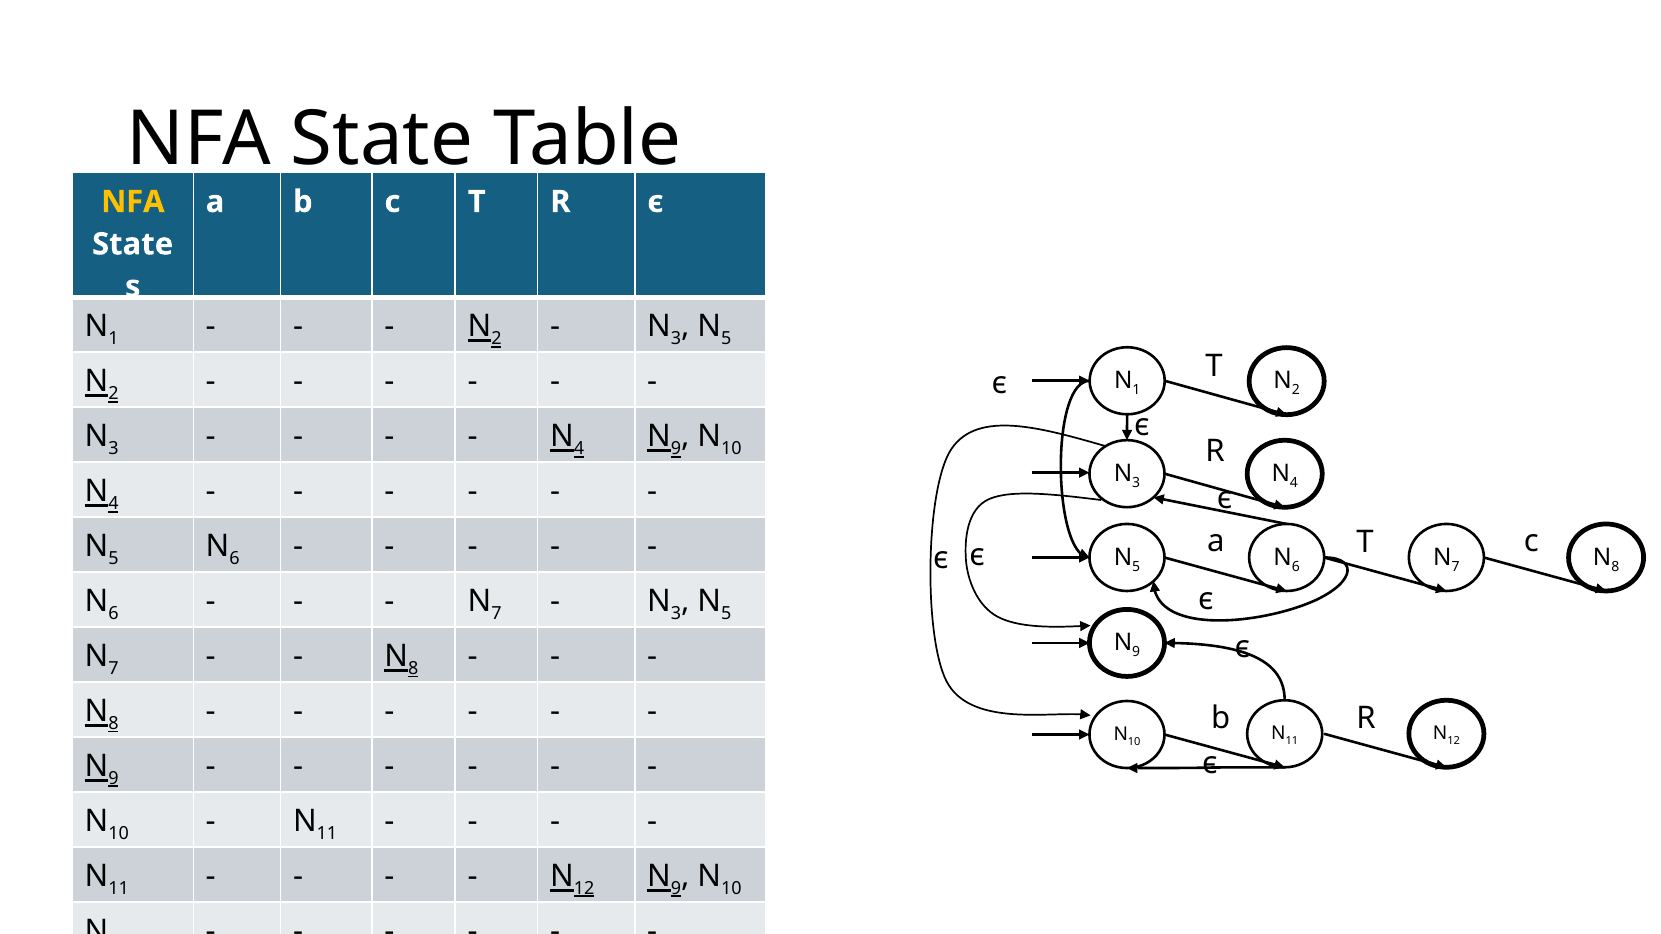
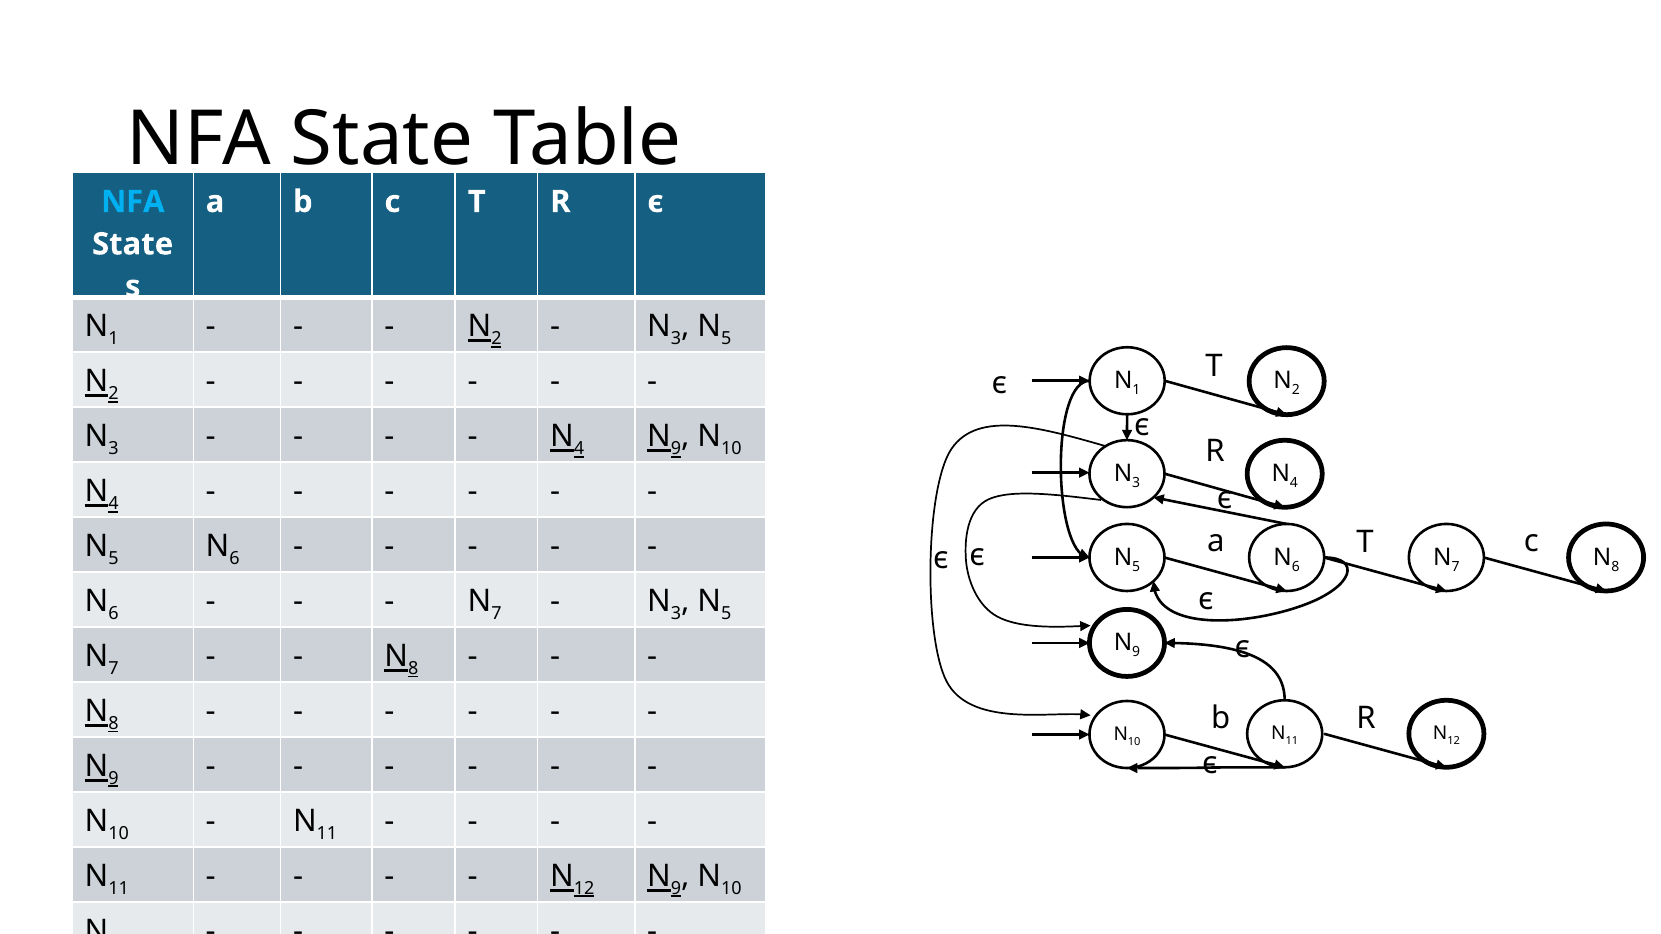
NFA colour: yellow -> light blue (133, 202)
